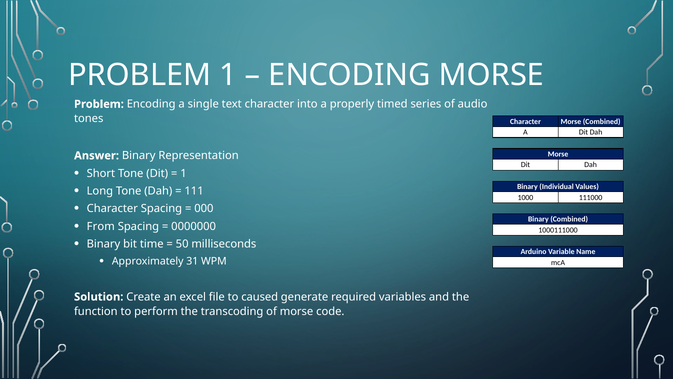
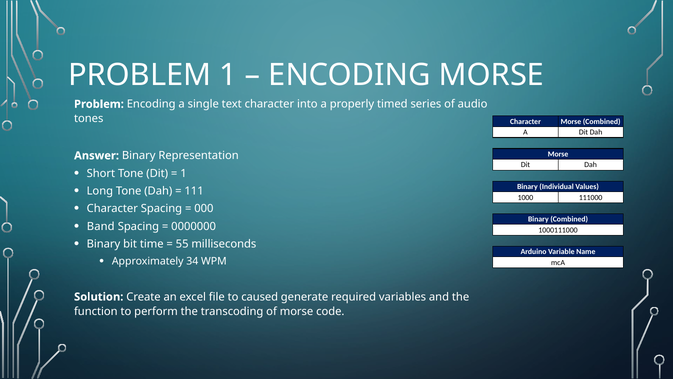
From: From -> Band (101, 226)
50: 50 -> 55 (182, 244)
31: 31 -> 34 (192, 261)
